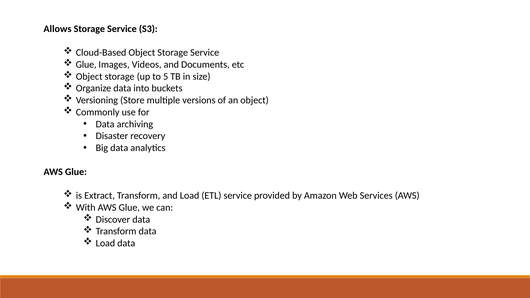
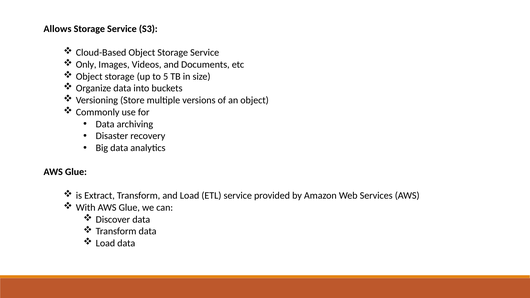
Glue: Glue -> Only (86, 65)
